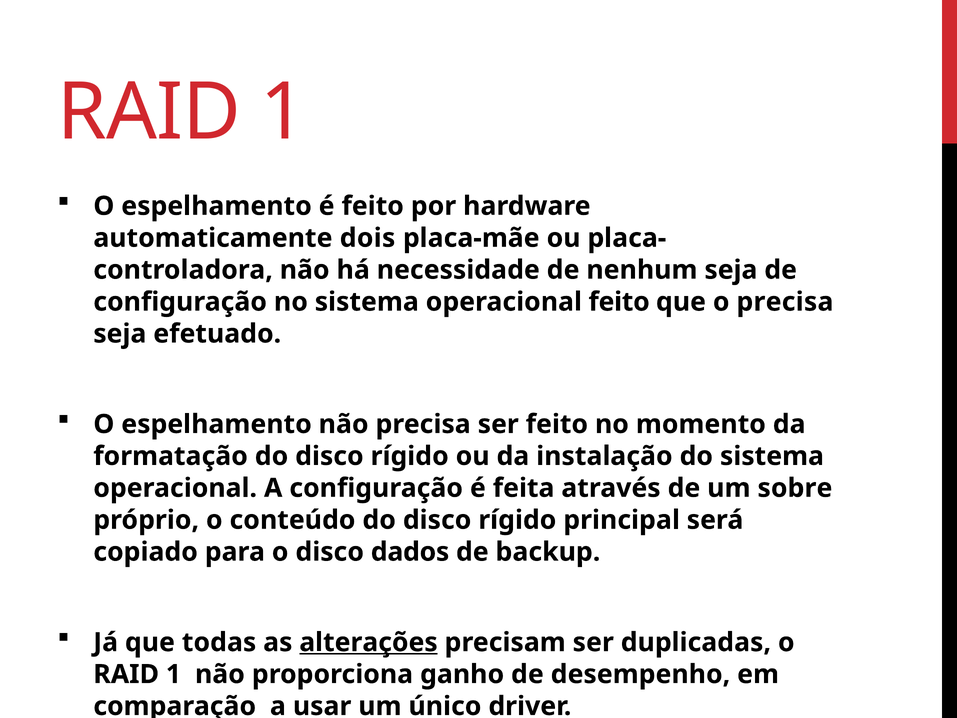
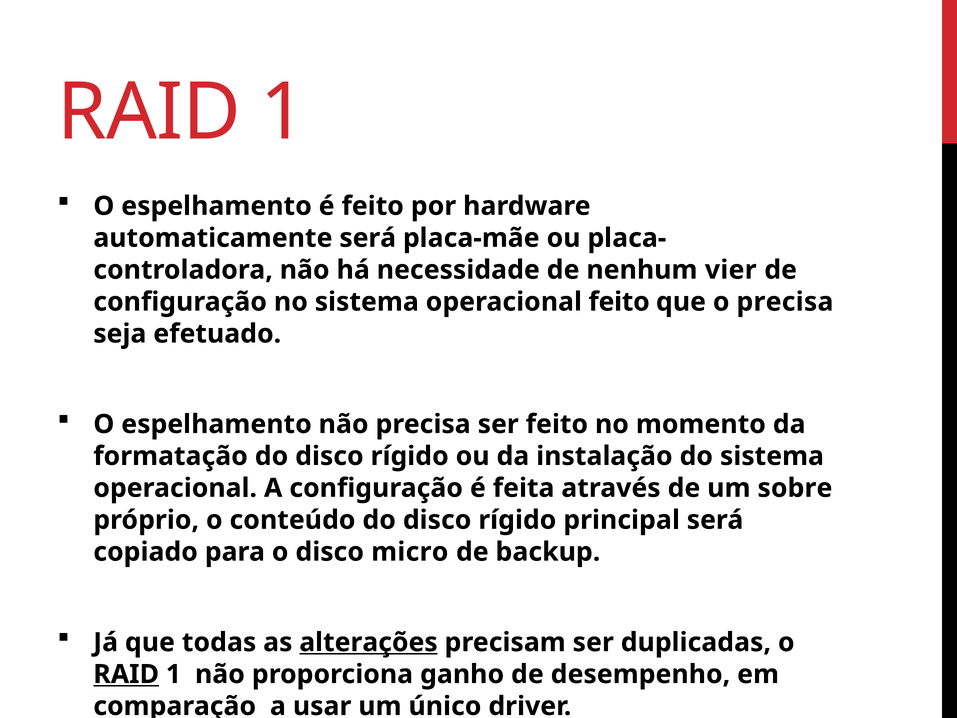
automaticamente dois: dois -> será (368, 238)
nenhum seja: seja -> vier (731, 270)
dados: dados -> micro (410, 552)
RAID underline: none -> present (126, 674)
